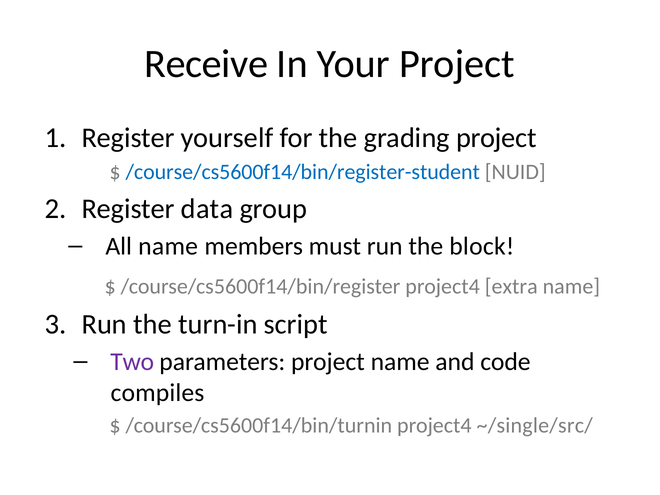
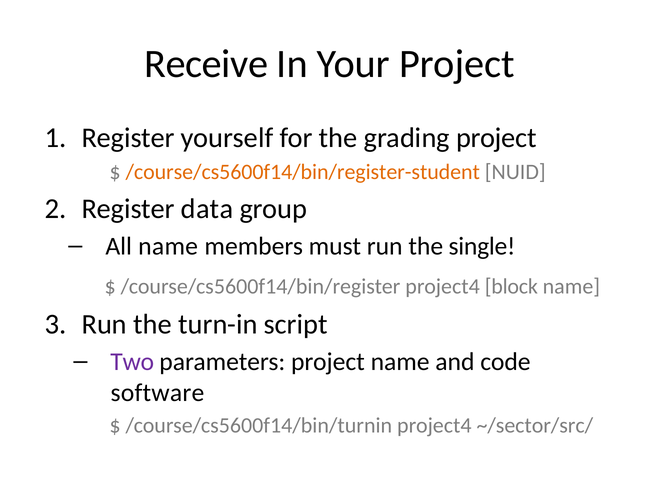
/course/cs5600f14/bin/register-student colour: blue -> orange (303, 172)
block: block -> single (482, 246)
extra: extra -> block (511, 287)
compiles: compiles -> software (157, 393)
~/single/src/: ~/single/src/ -> ~/sector/src/ (535, 426)
